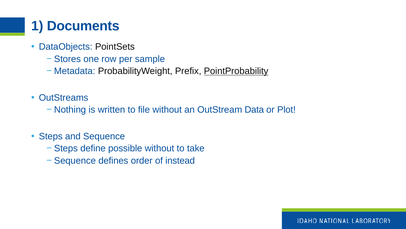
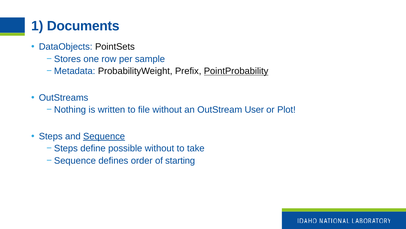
Data: Data -> User (254, 110)
Sequence underline: none -> present (104, 136)
instead: instead -> starting (180, 160)
